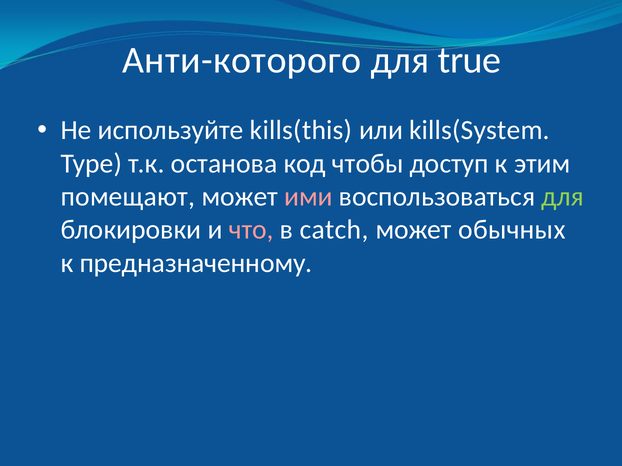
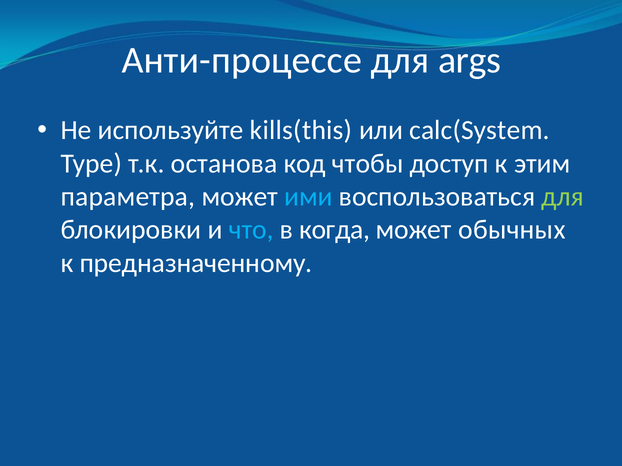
Анти-которого: Анти-которого -> Анти-процессе (242, 60)
true: true -> args (470, 60)
kills(System: kills(System -> calc(System (480, 131)
помещают: помещают -> параметра (128, 197)
ими colour: pink -> light blue (308, 197)
что colour: pink -> light blue (251, 230)
catch: catch -> когда (335, 230)
